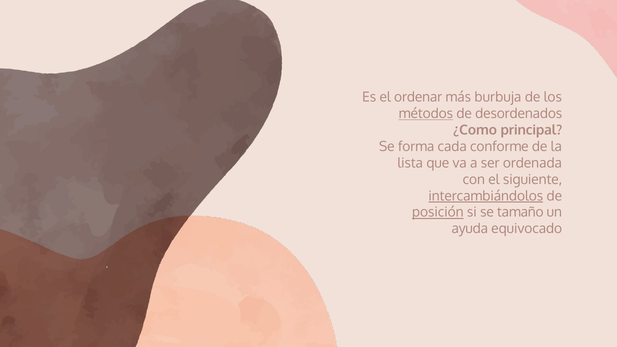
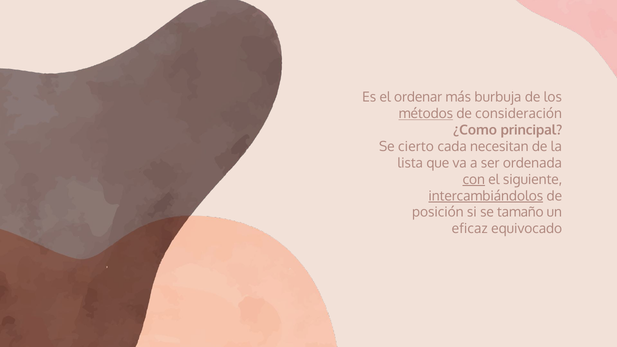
desordenados: desordenados -> consideración (519, 114)
forma: forma -> cierto (416, 147)
conforme: conforme -> necesitan (499, 147)
con underline: none -> present (474, 180)
posición underline: present -> none (438, 213)
ayuda: ayuda -> eficaz (470, 229)
